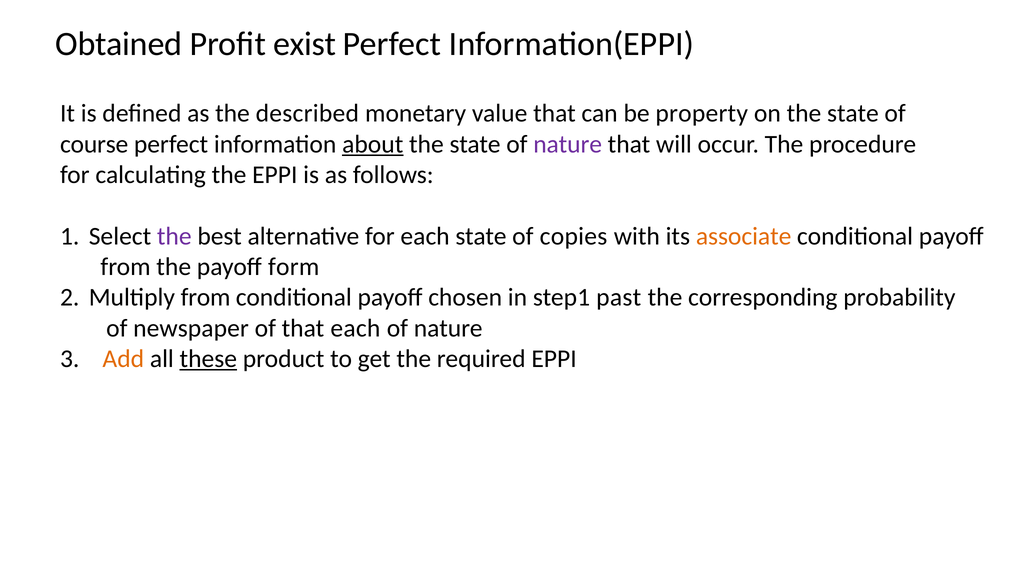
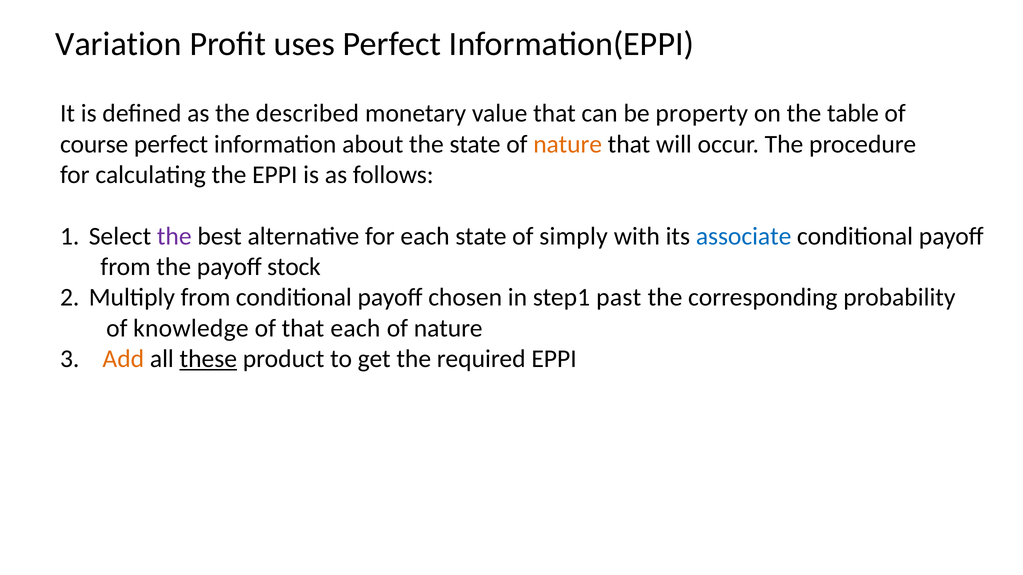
Obtained: Obtained -> Variation (119, 44)
exist: exist -> uses (304, 44)
on the state: state -> table (853, 114)
about underline: present -> none (373, 144)
nature colour: purple -> orange (568, 144)
copies: copies -> simply (574, 236)
associate colour: orange -> blue (744, 236)
form: form -> stock (294, 267)
newspaper: newspaper -> knowledge (191, 328)
